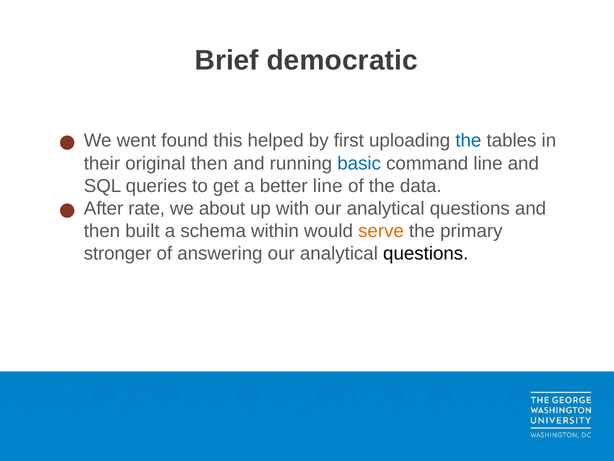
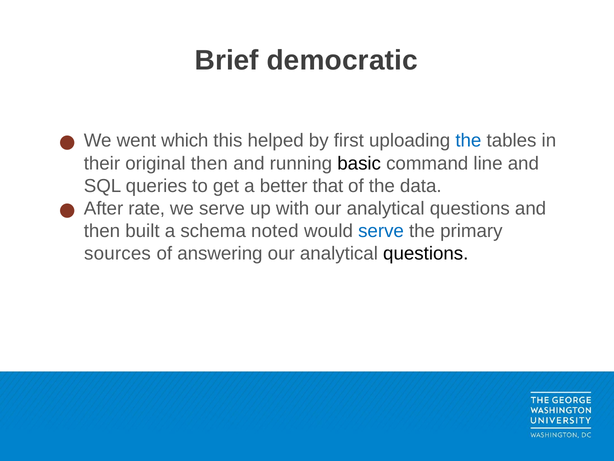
found: found -> which (185, 141)
basic colour: blue -> black (359, 163)
better line: line -> that (328, 186)
we about: about -> serve (222, 208)
within: within -> noted (275, 231)
serve colour: orange -> blue (381, 231)
stronger: stronger -> sources (117, 253)
